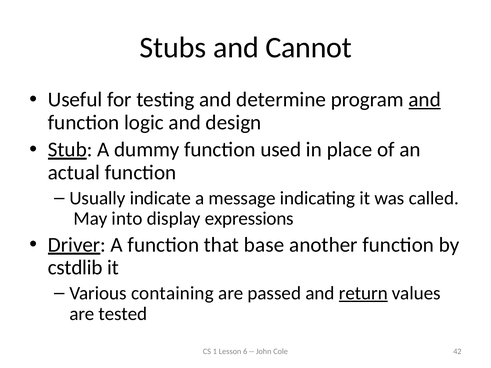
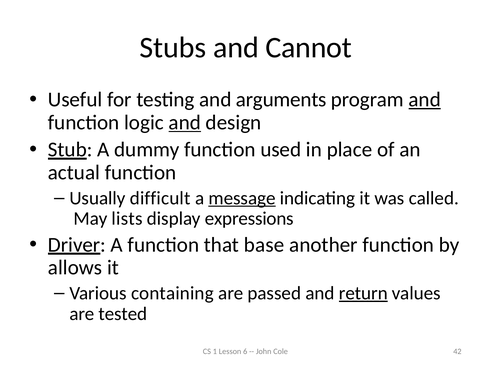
determine: determine -> arguments (281, 100)
and underline: none -> present (185, 123)
indicate: indicate -> difficult (160, 198)
message underline: none -> present (242, 198)
into: into -> lists (127, 219)
cstdlib: cstdlib -> allows (75, 268)
